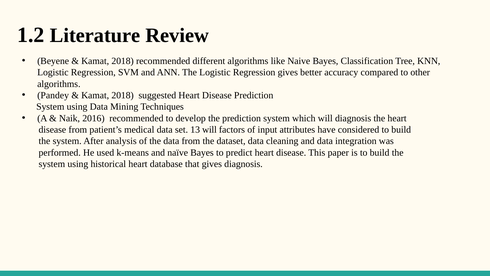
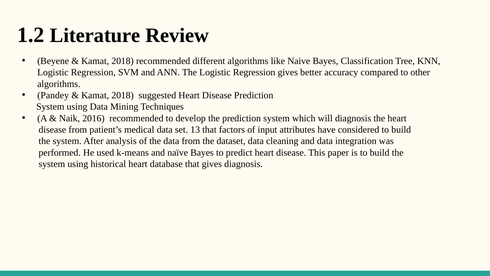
13 will: will -> that (209, 130)
